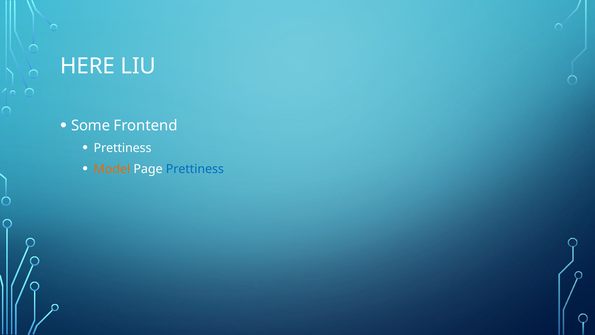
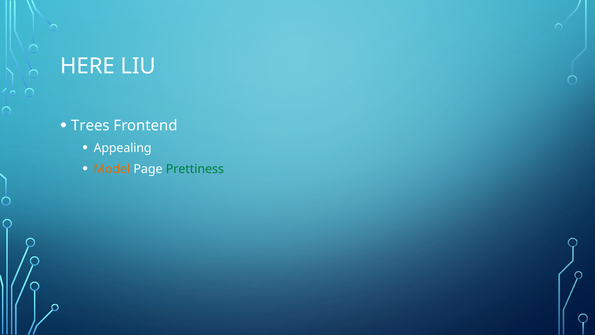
Some: Some -> Trees (91, 126)
Prettiness: Prettiness -> Appealing (123, 148)
Prettiness colour: blue -> green (195, 169)
